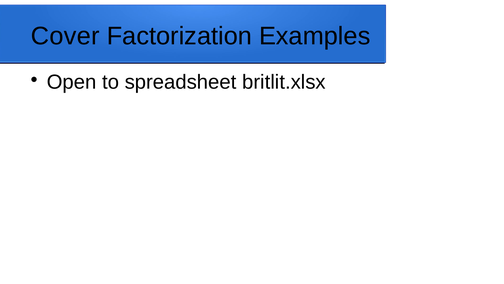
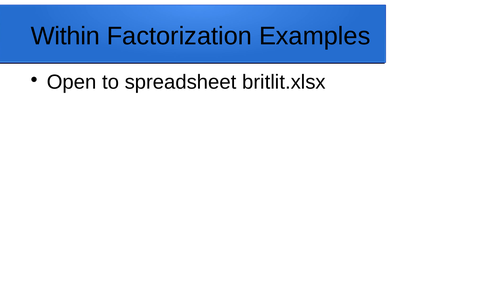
Cover: Cover -> Within (65, 36)
